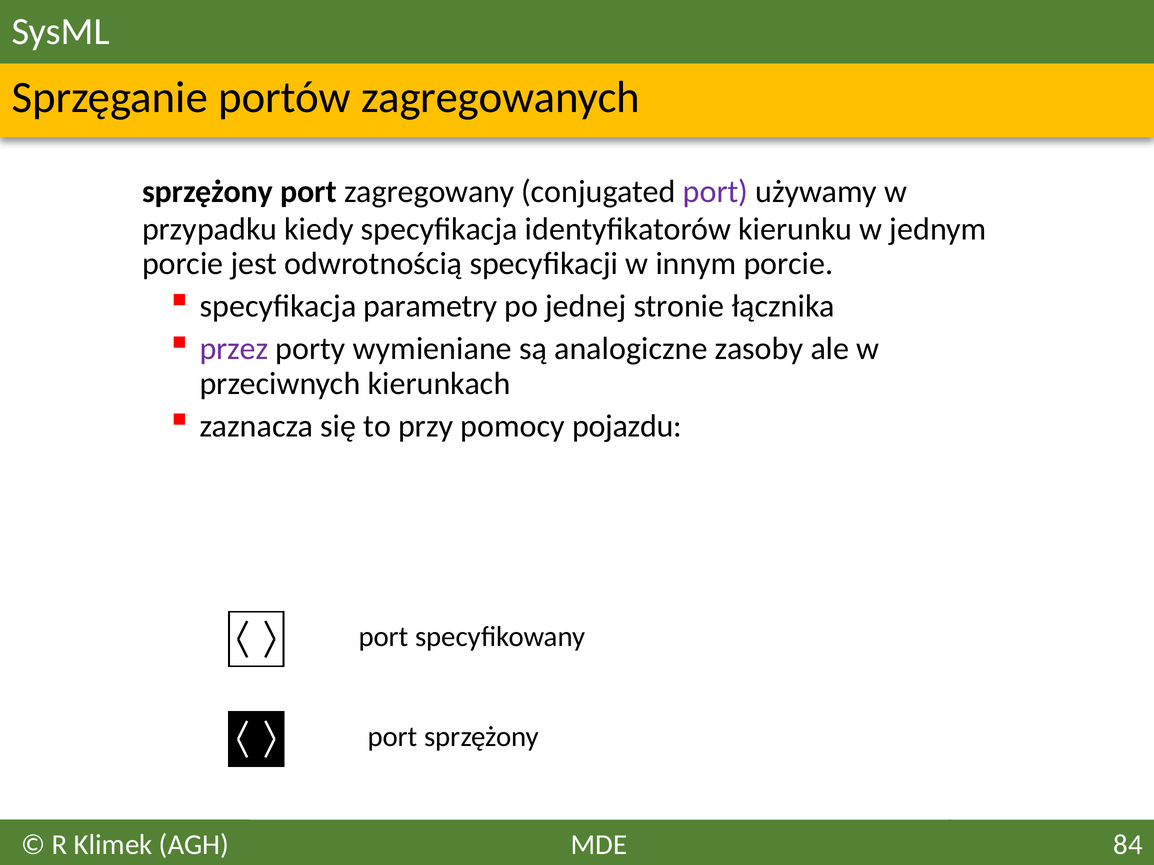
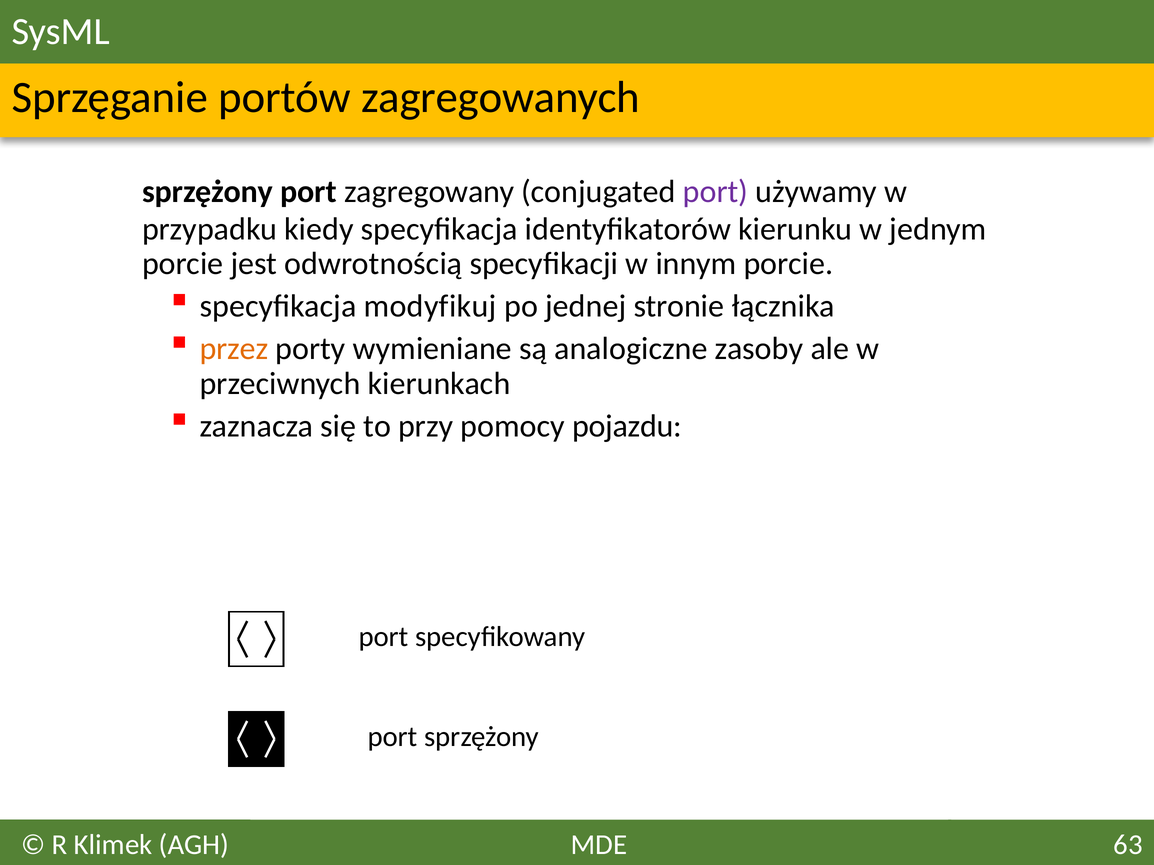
parametry: parametry -> modyfikuj (430, 306)
przez colour: purple -> orange (234, 349)
84: 84 -> 63 (1128, 845)
